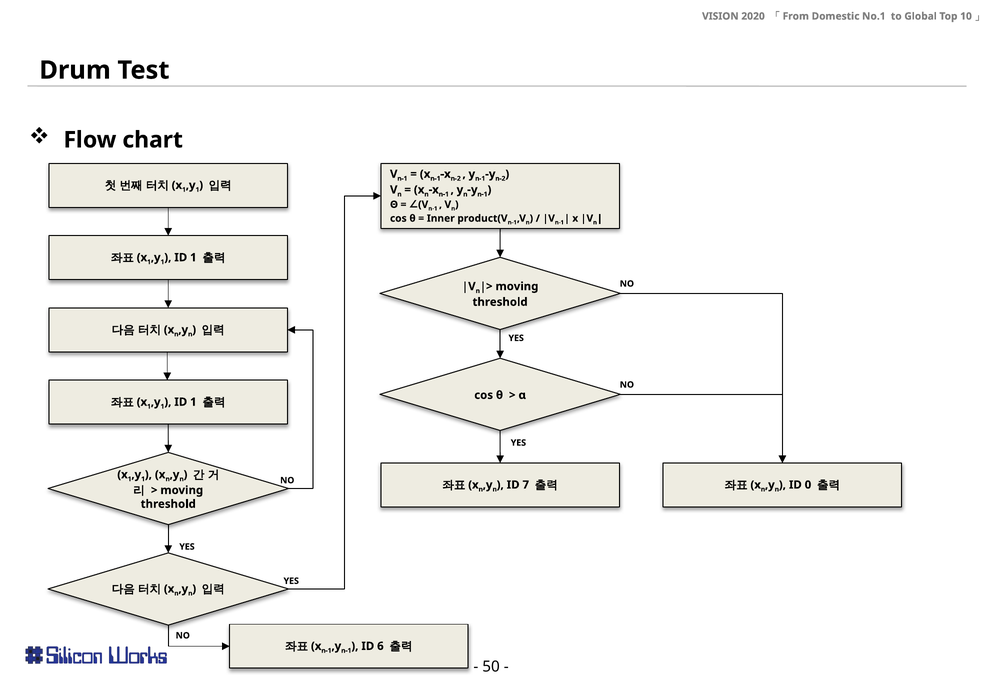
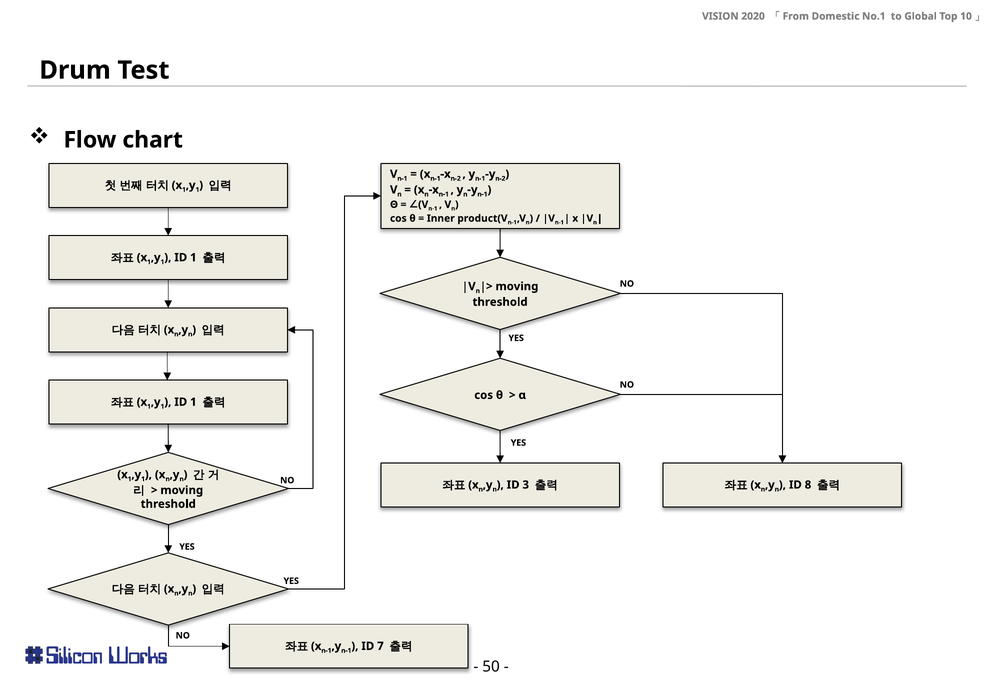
7: 7 -> 3 (526, 485)
0: 0 -> 8 (808, 485)
6: 6 -> 7 (380, 646)
